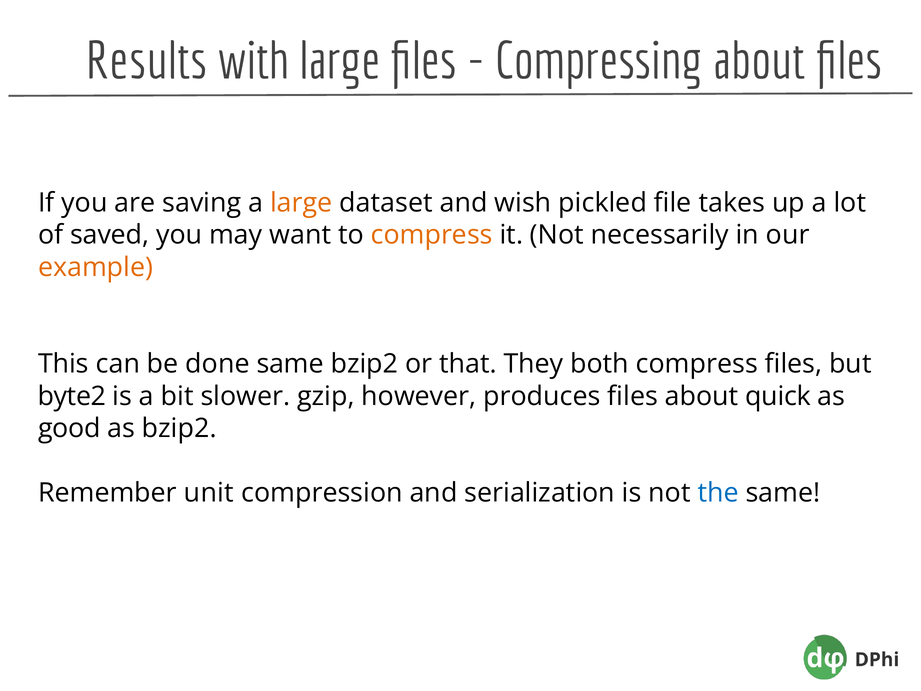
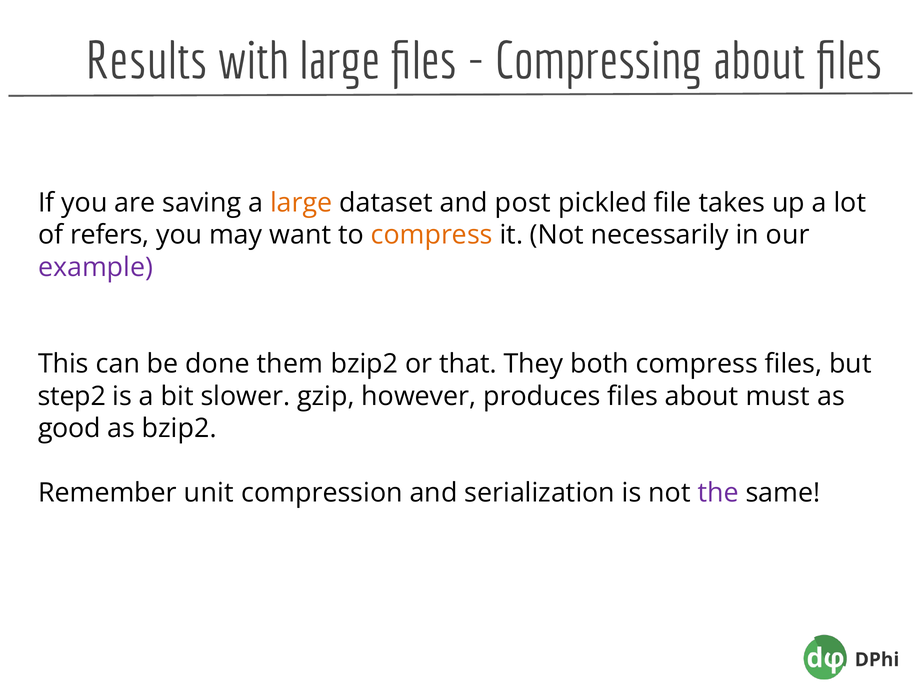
wish: wish -> post (523, 203)
saved: saved -> refers (110, 235)
example colour: orange -> purple (96, 267)
done same: same -> them (290, 364)
byte2: byte2 -> step2 (72, 396)
quick: quick -> must (778, 396)
the colour: blue -> purple (718, 493)
